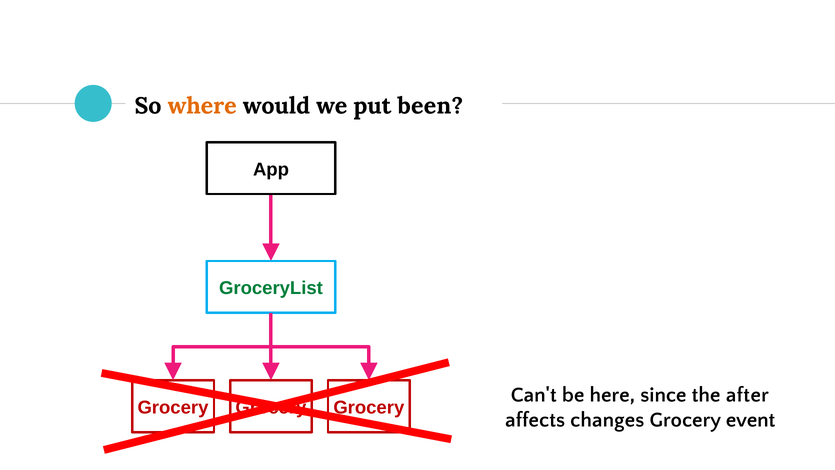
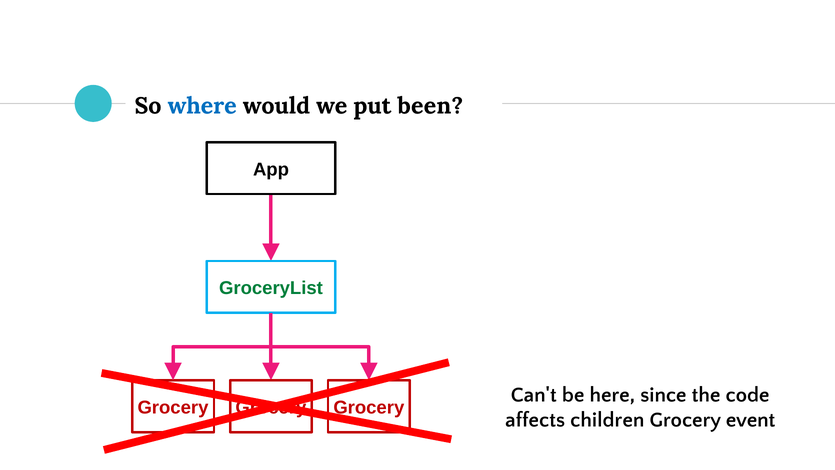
where colour: orange -> blue (202, 106)
after: after -> code (748, 395)
changes: changes -> children (607, 420)
